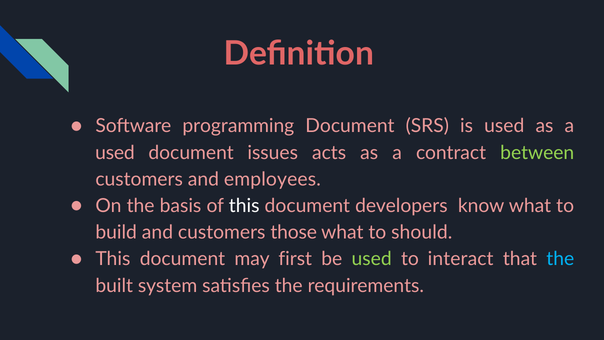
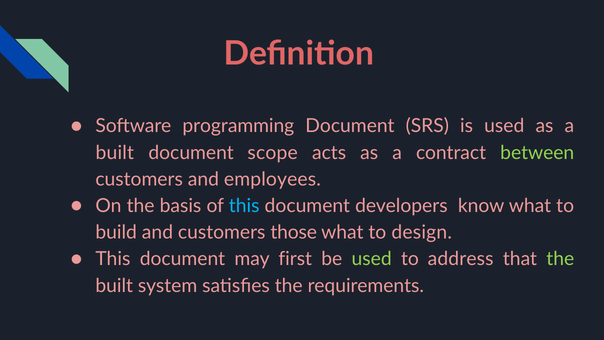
used: used -> built (115, 153)
issues: issues -> scope (273, 153)
this colour: white -> light blue (244, 206)
should: should -> design (422, 232)
interact: interact -> address (461, 259)
the colour: light blue -> light green (560, 259)
